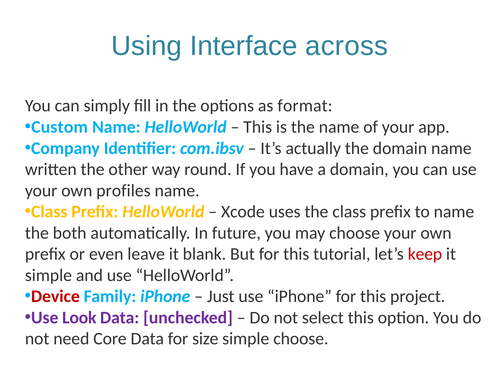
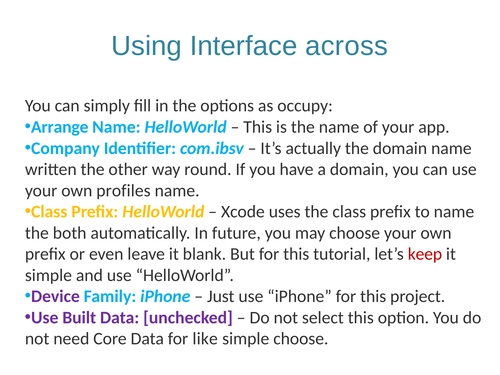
format: format -> occupy (305, 106)
Custom: Custom -> Arrange (60, 127)
Device colour: red -> purple (55, 296)
Look: Look -> Built (79, 318)
size: size -> like (205, 339)
